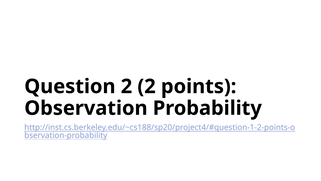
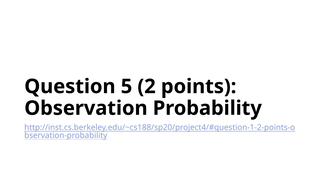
Question 2: 2 -> 5 (126, 86)
